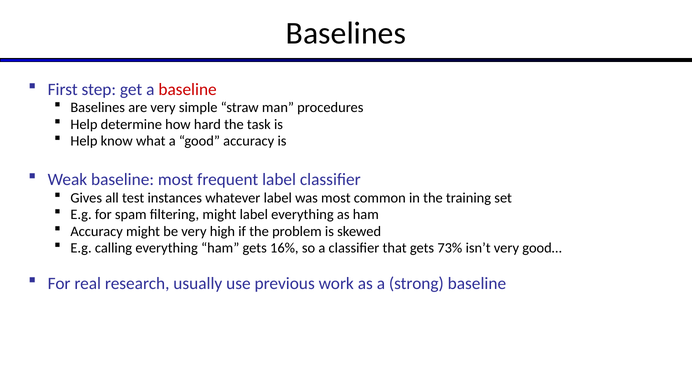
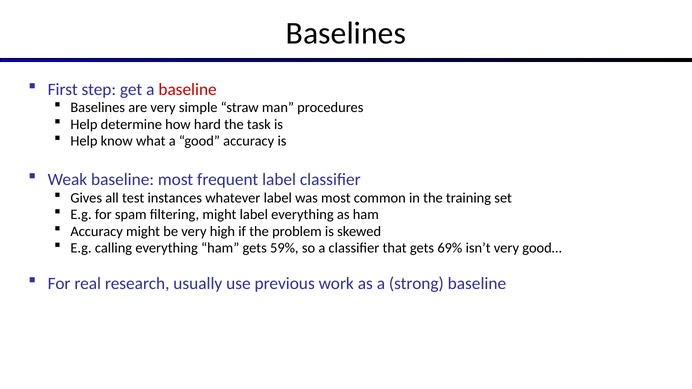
16%: 16% -> 59% (284, 248)
73%: 73% -> 69% (450, 248)
